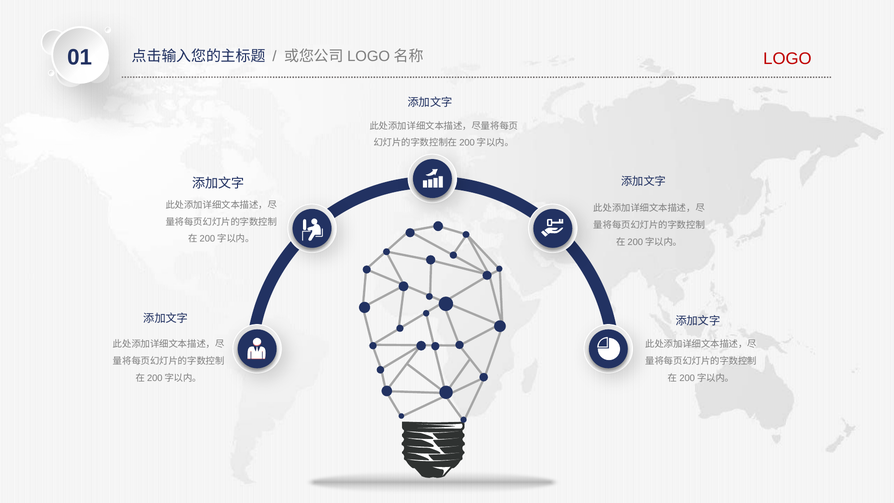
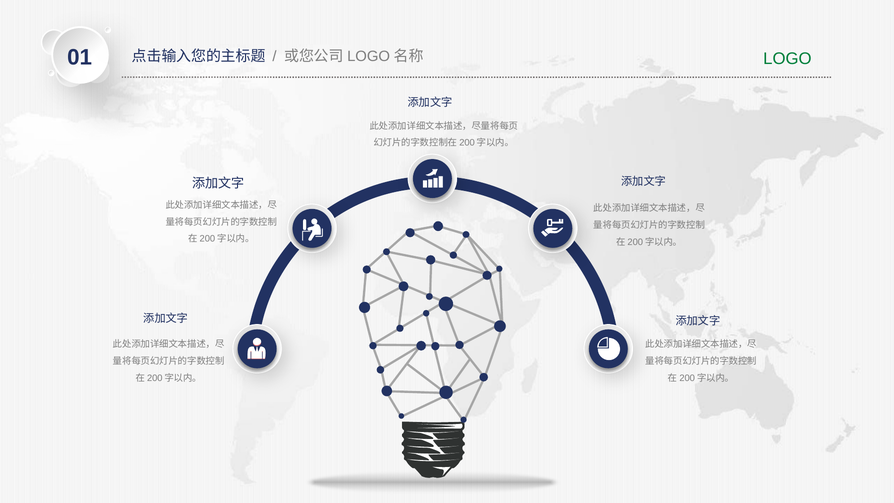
LOGO colour: red -> green (787, 59)
